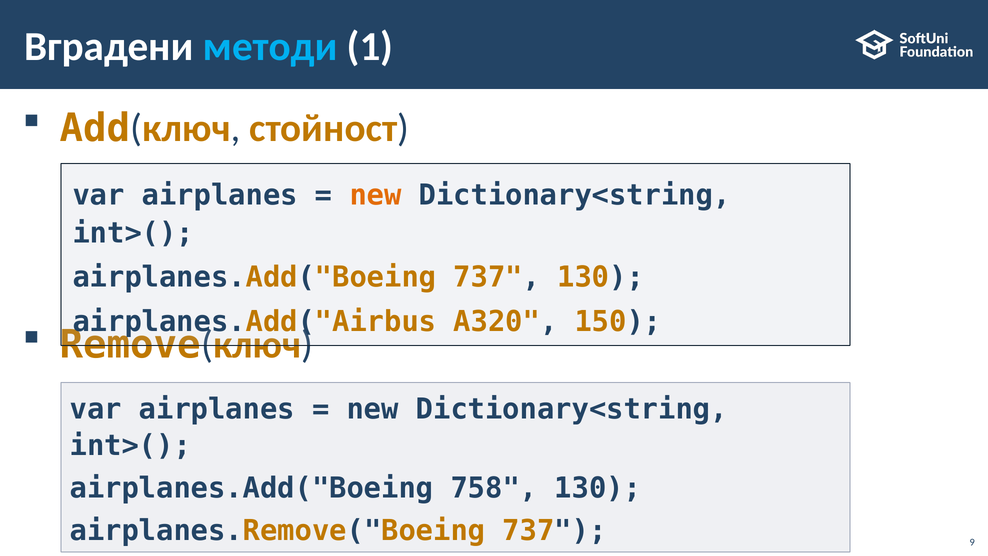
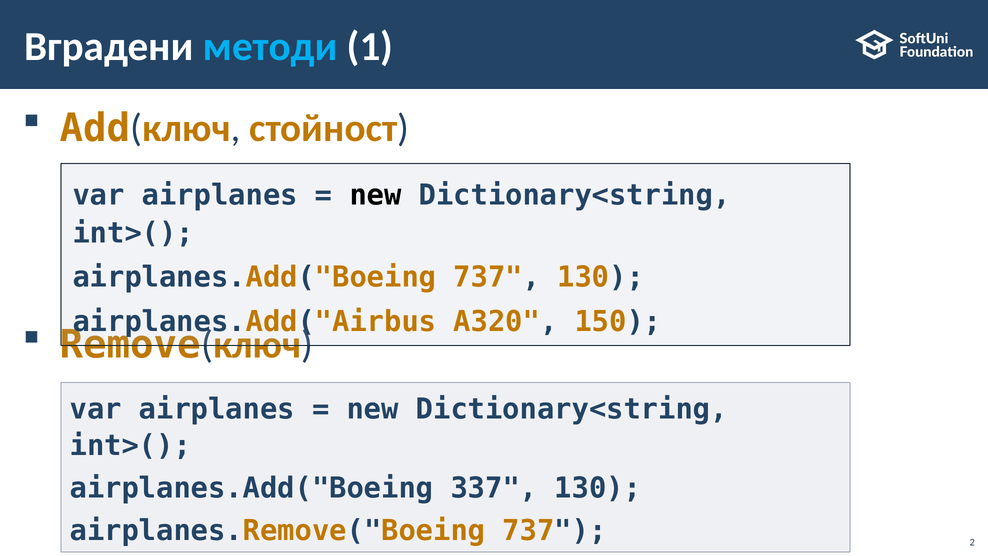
new colour: orange -> black (376, 195)
758: 758 -> 337 (494, 488)
9: 9 -> 2 (972, 542)
